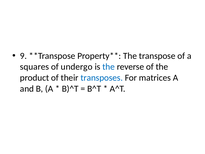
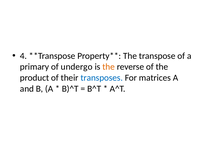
9: 9 -> 4 (23, 56)
squares: squares -> primary (35, 67)
the colour: blue -> orange (109, 67)
